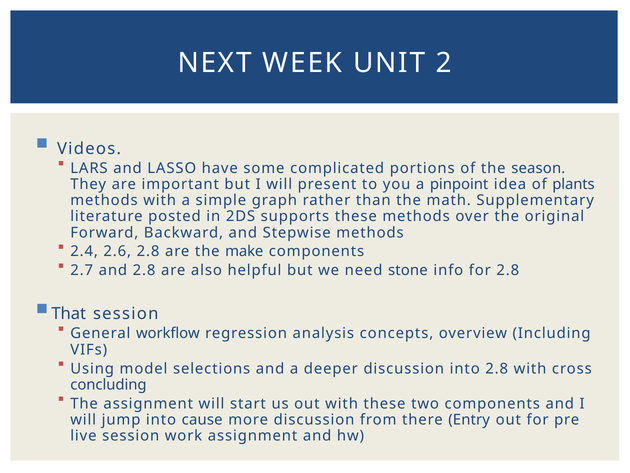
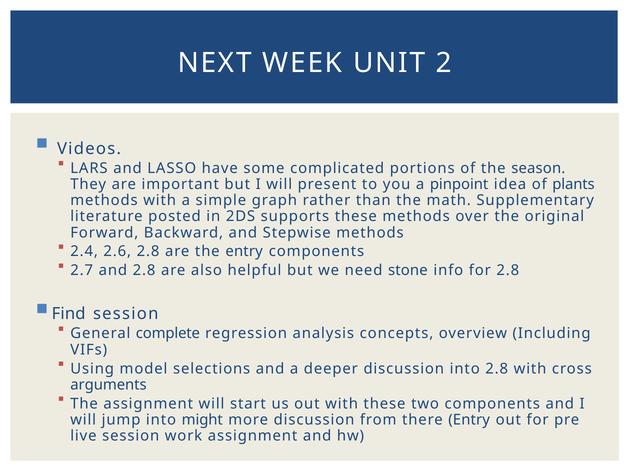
the make: make -> entry (244, 251)
That: That -> Find (69, 314)
workflow: workflow -> complete (168, 333)
concluding: concluding -> arguments (108, 384)
cause: cause -> might (202, 419)
